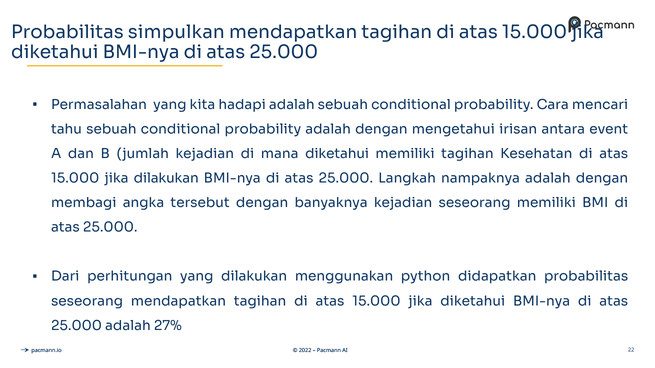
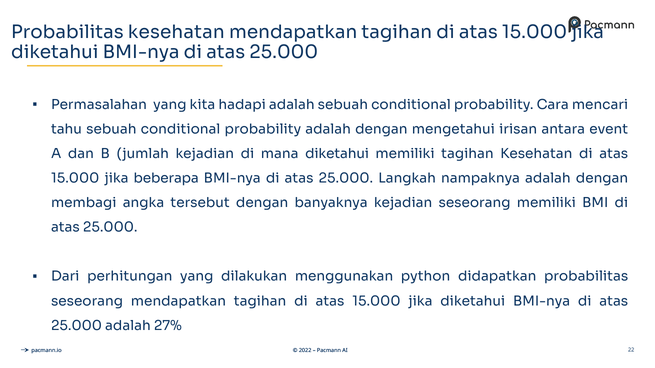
Probabilitas simpulkan: simpulkan -> kesehatan (176, 32)
jika dilakukan: dilakukan -> beberapa (166, 179)
